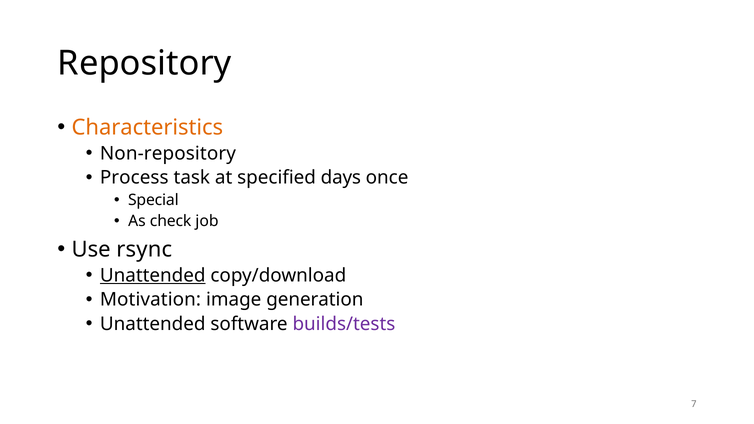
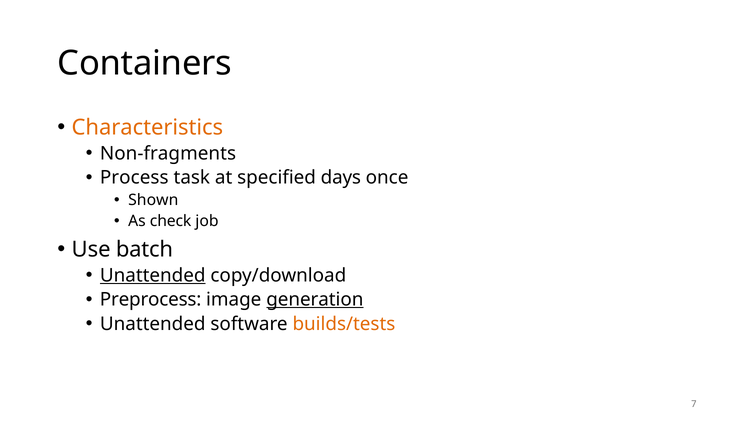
Repository: Repository -> Containers (145, 63)
Non-repository: Non-repository -> Non-fragments (168, 153)
Special: Special -> Shown (153, 200)
rsync: rsync -> batch (144, 249)
Motivation: Motivation -> Preprocess (151, 300)
generation underline: none -> present (315, 300)
builds/tests colour: purple -> orange (344, 324)
